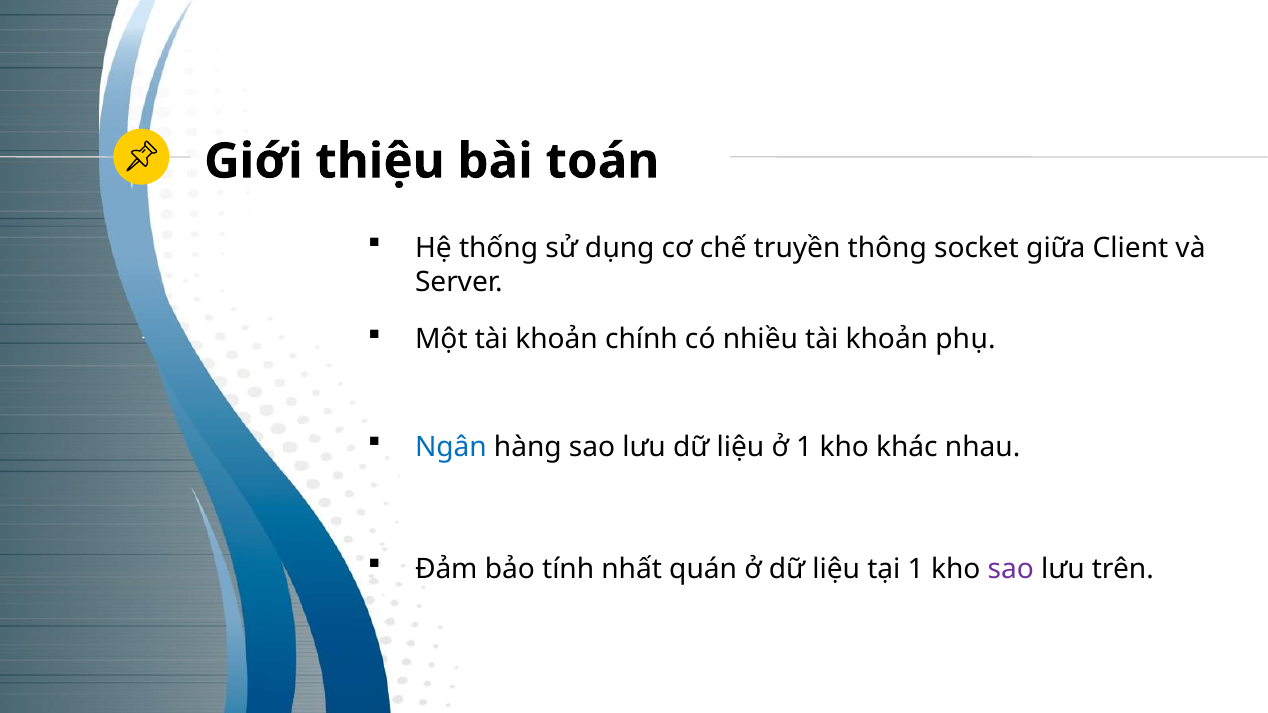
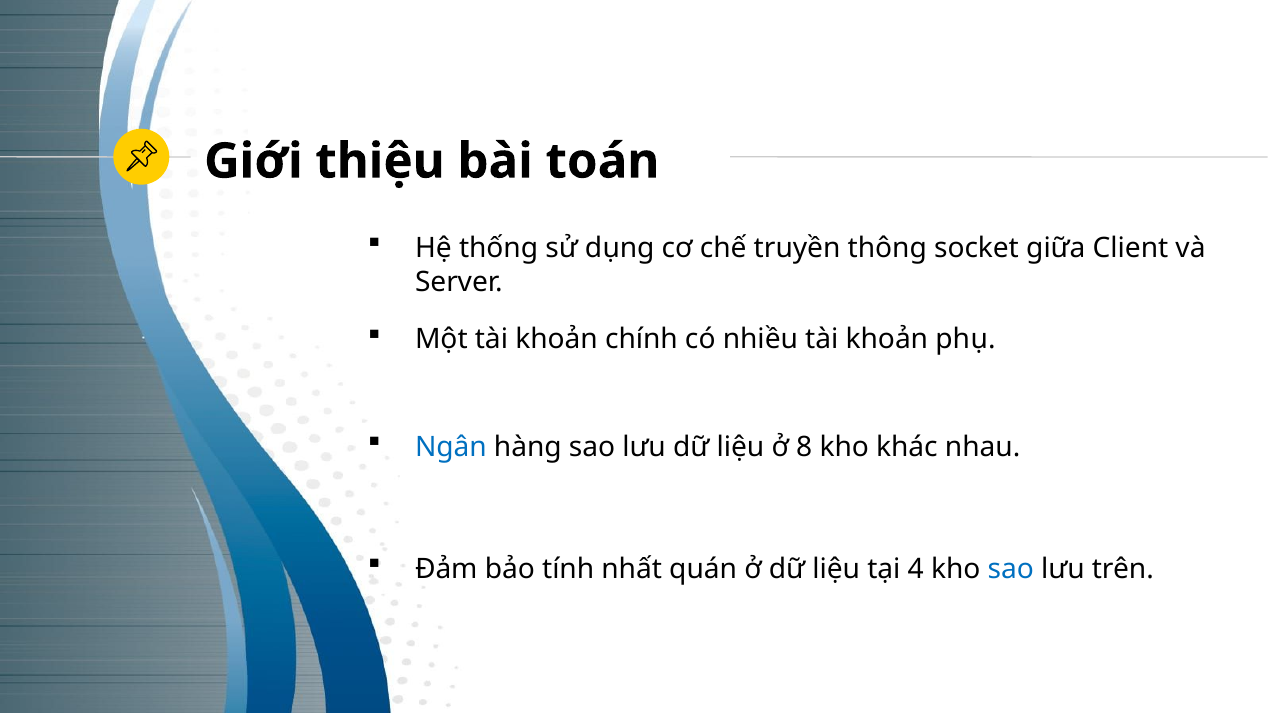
ở 1: 1 -> 8 (804, 447)
tại 1: 1 -> 4 (916, 569)
sao colour: purple -> blue (1011, 569)
